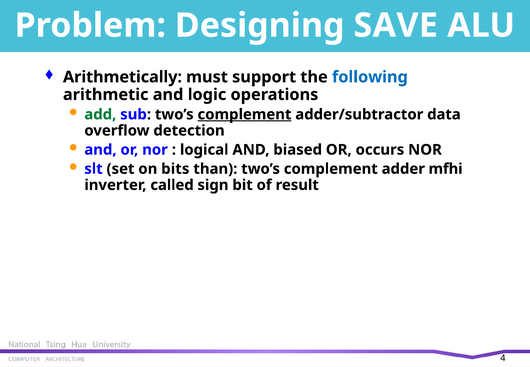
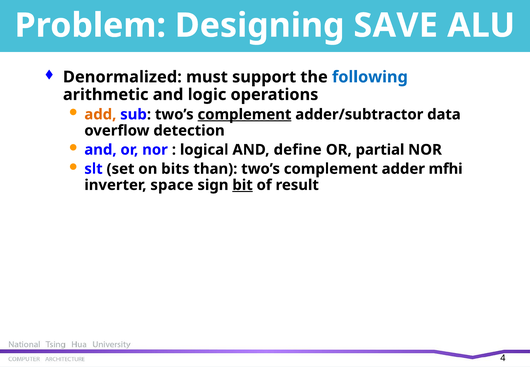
Arithmetically: Arithmetically -> Denormalized (122, 77)
add colour: green -> orange (100, 114)
biased: biased -> define (298, 150)
occurs: occurs -> partial (380, 150)
called: called -> space (172, 185)
bit underline: none -> present (243, 185)
